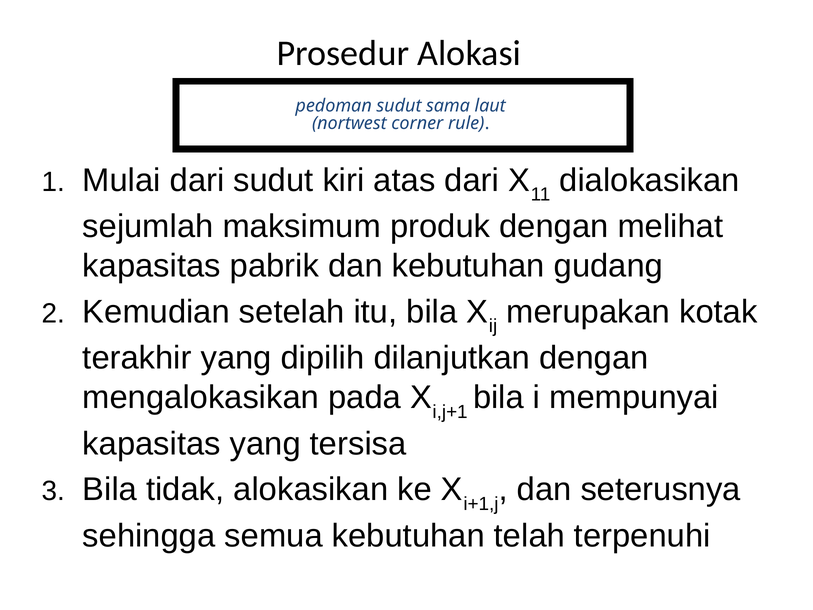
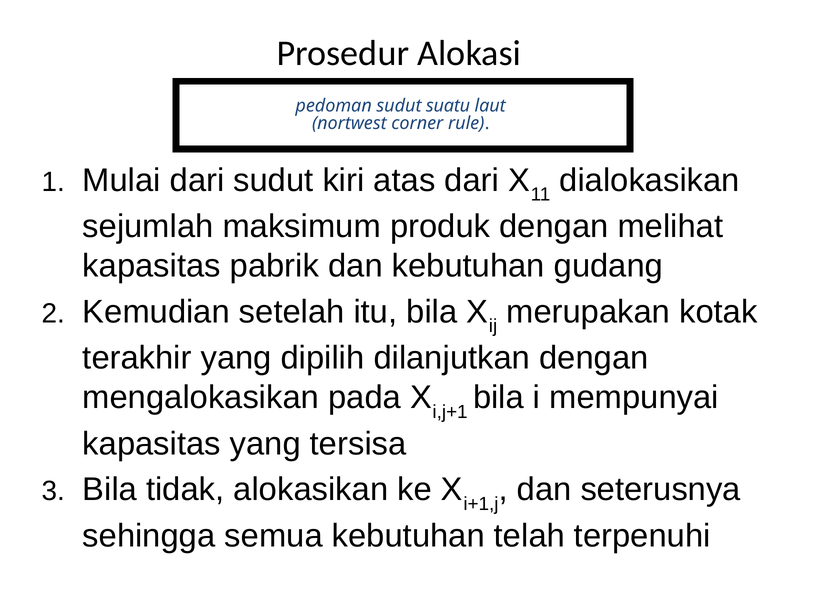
sama: sama -> suatu (448, 106)
